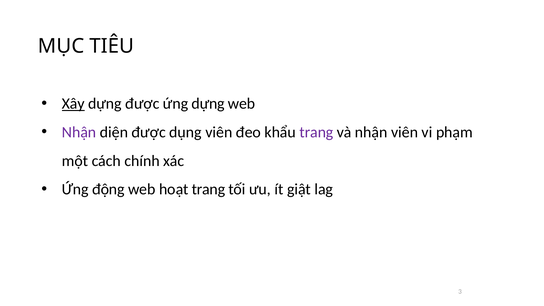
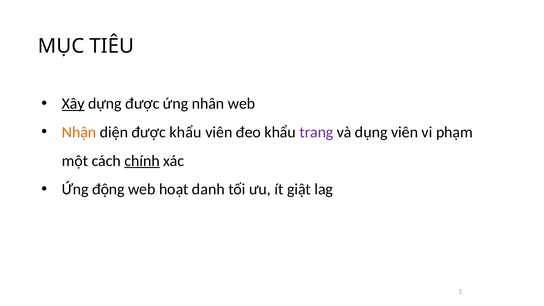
ứng dựng: dựng -> nhân (208, 104)
Nhận colour: purple -> orange (79, 132)
được dụng: dụng -> khẩu (185, 132)
và nhận: nhận -> dụng (371, 132)
chính underline: none -> present (142, 161)
hoạt trang: trang -> danh (208, 189)
